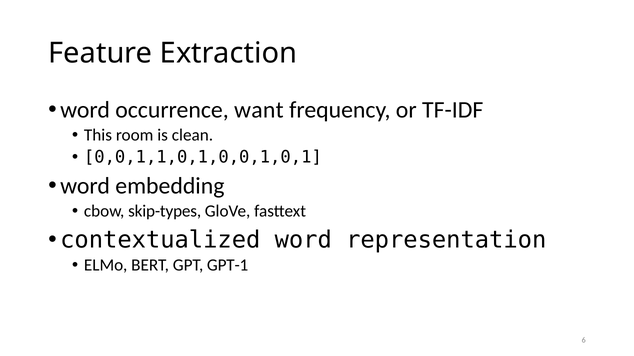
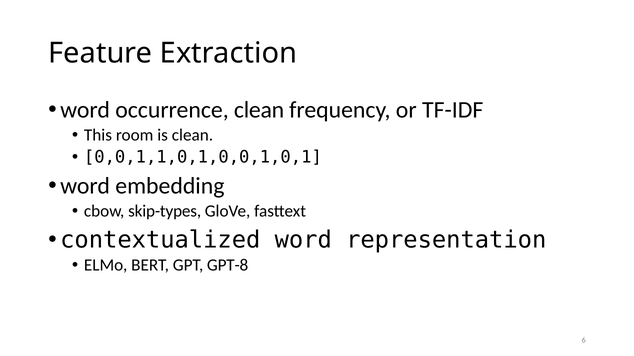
occurrence want: want -> clean (259, 110)
GPT-1: GPT-1 -> GPT-8 (228, 266)
